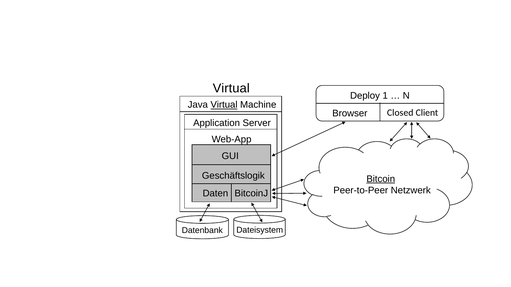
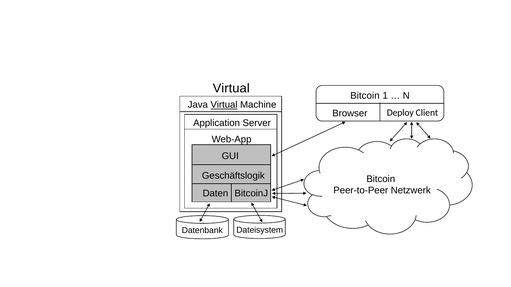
Deploy: Deploy -> Bitcoin (365, 96)
Closed: Closed -> Deploy (400, 113)
Bitcoin underline: present -> none (381, 179)
